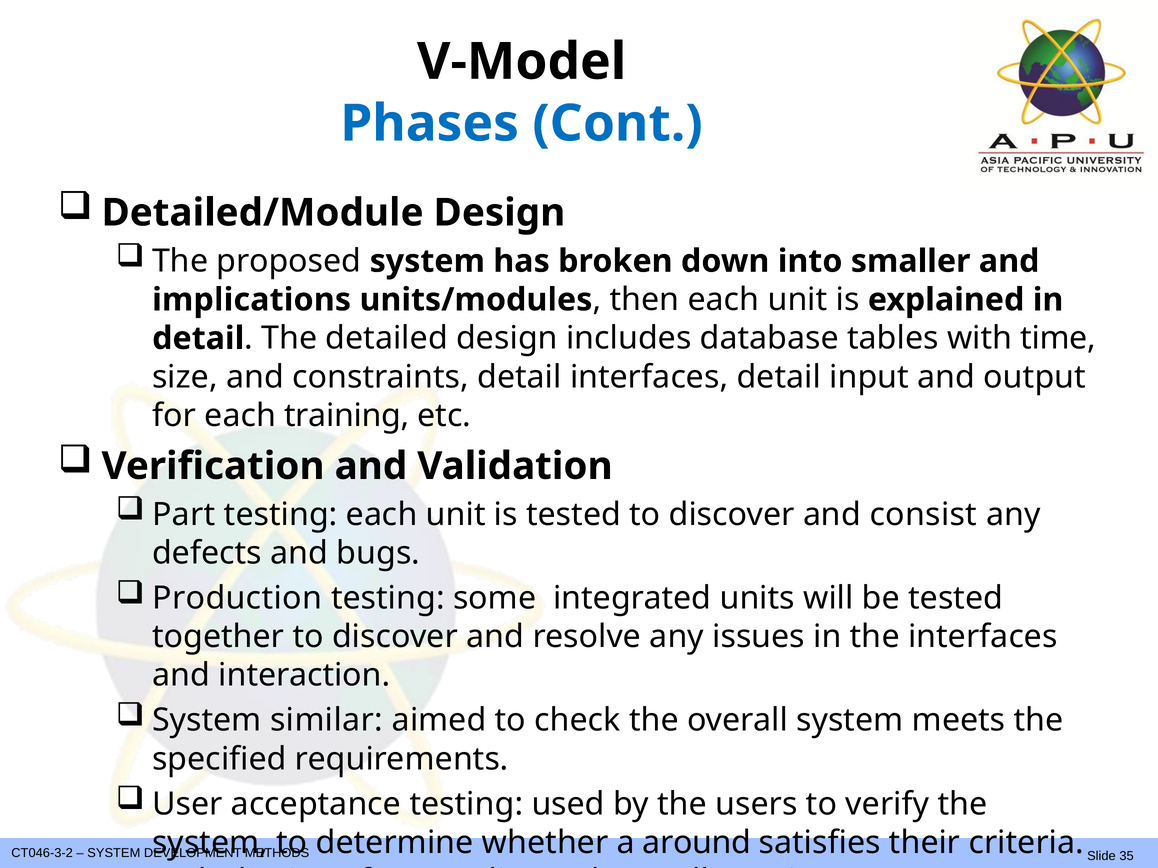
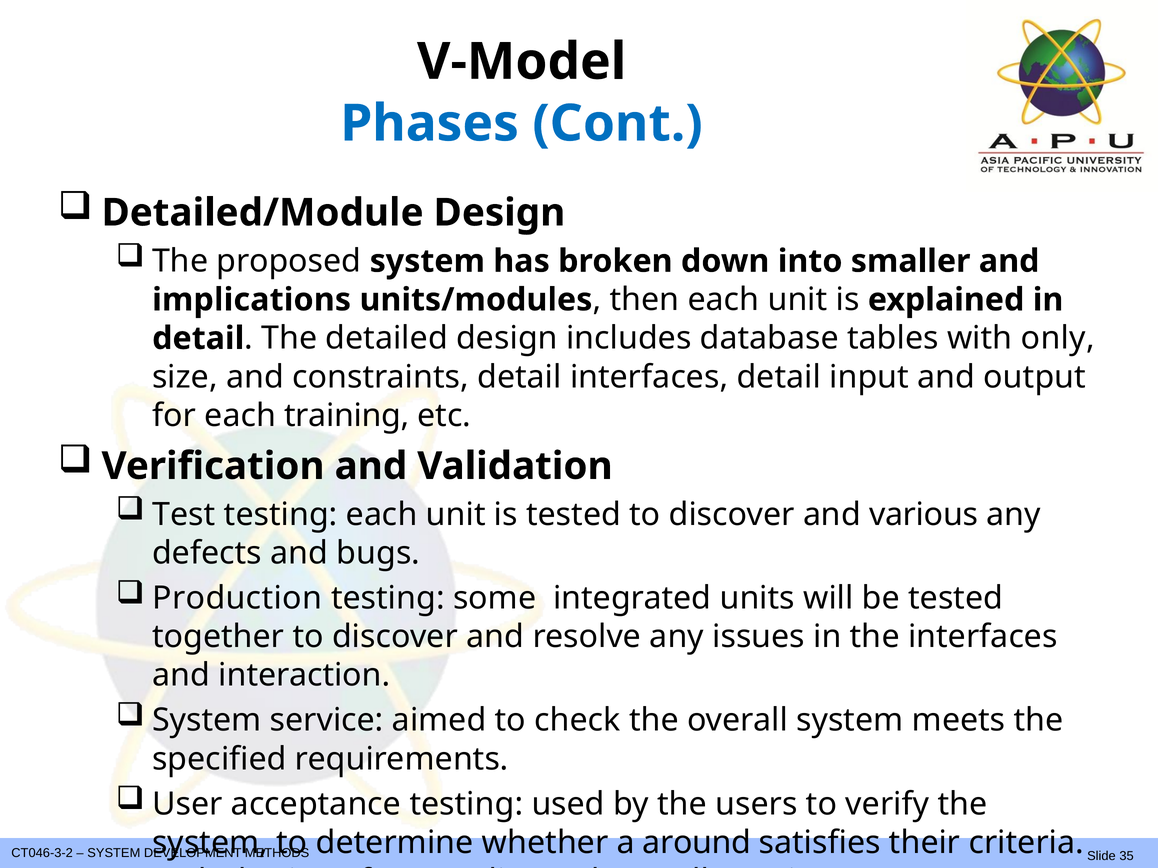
time: time -> only (1058, 339)
Part: Part -> Test (184, 515)
consist: consist -> various (924, 515)
similar: similar -> service (327, 721)
